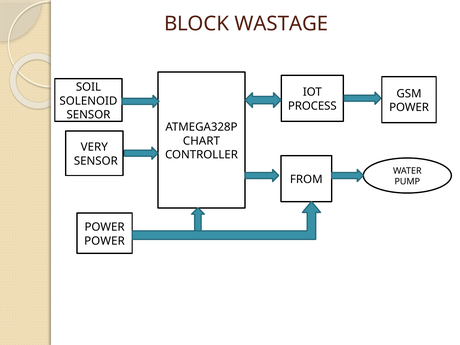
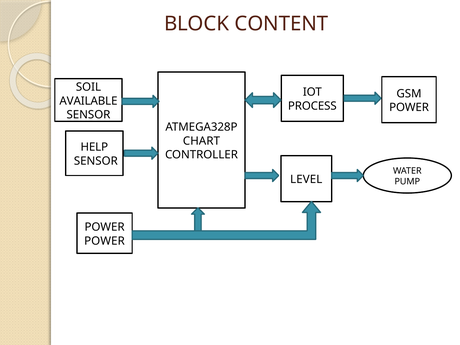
WASTAGE: WASTAGE -> CONTENT (281, 24)
SOLENOID: SOLENOID -> AVAILABLE (88, 101)
VERY: VERY -> HELP (94, 147)
FROM: FROM -> LEVEL (306, 179)
